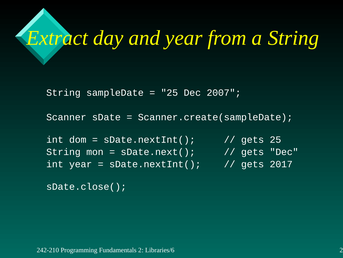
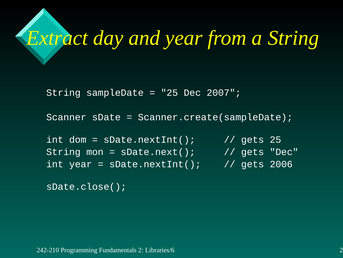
2017: 2017 -> 2006 (281, 164)
